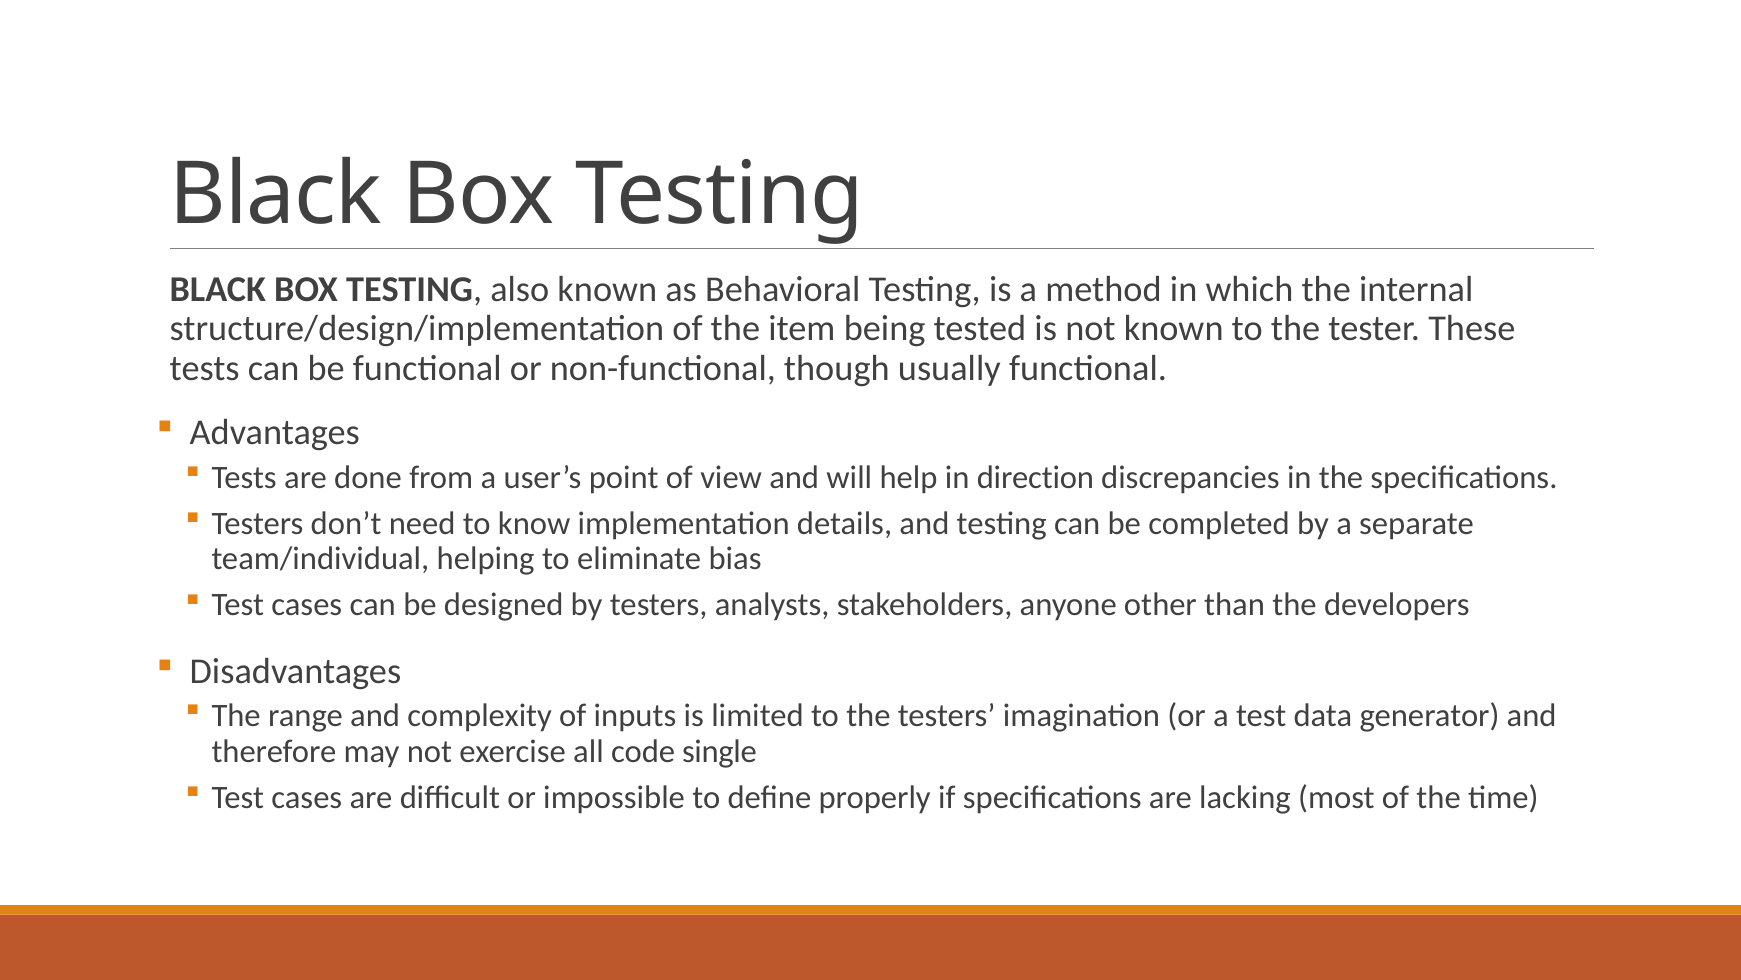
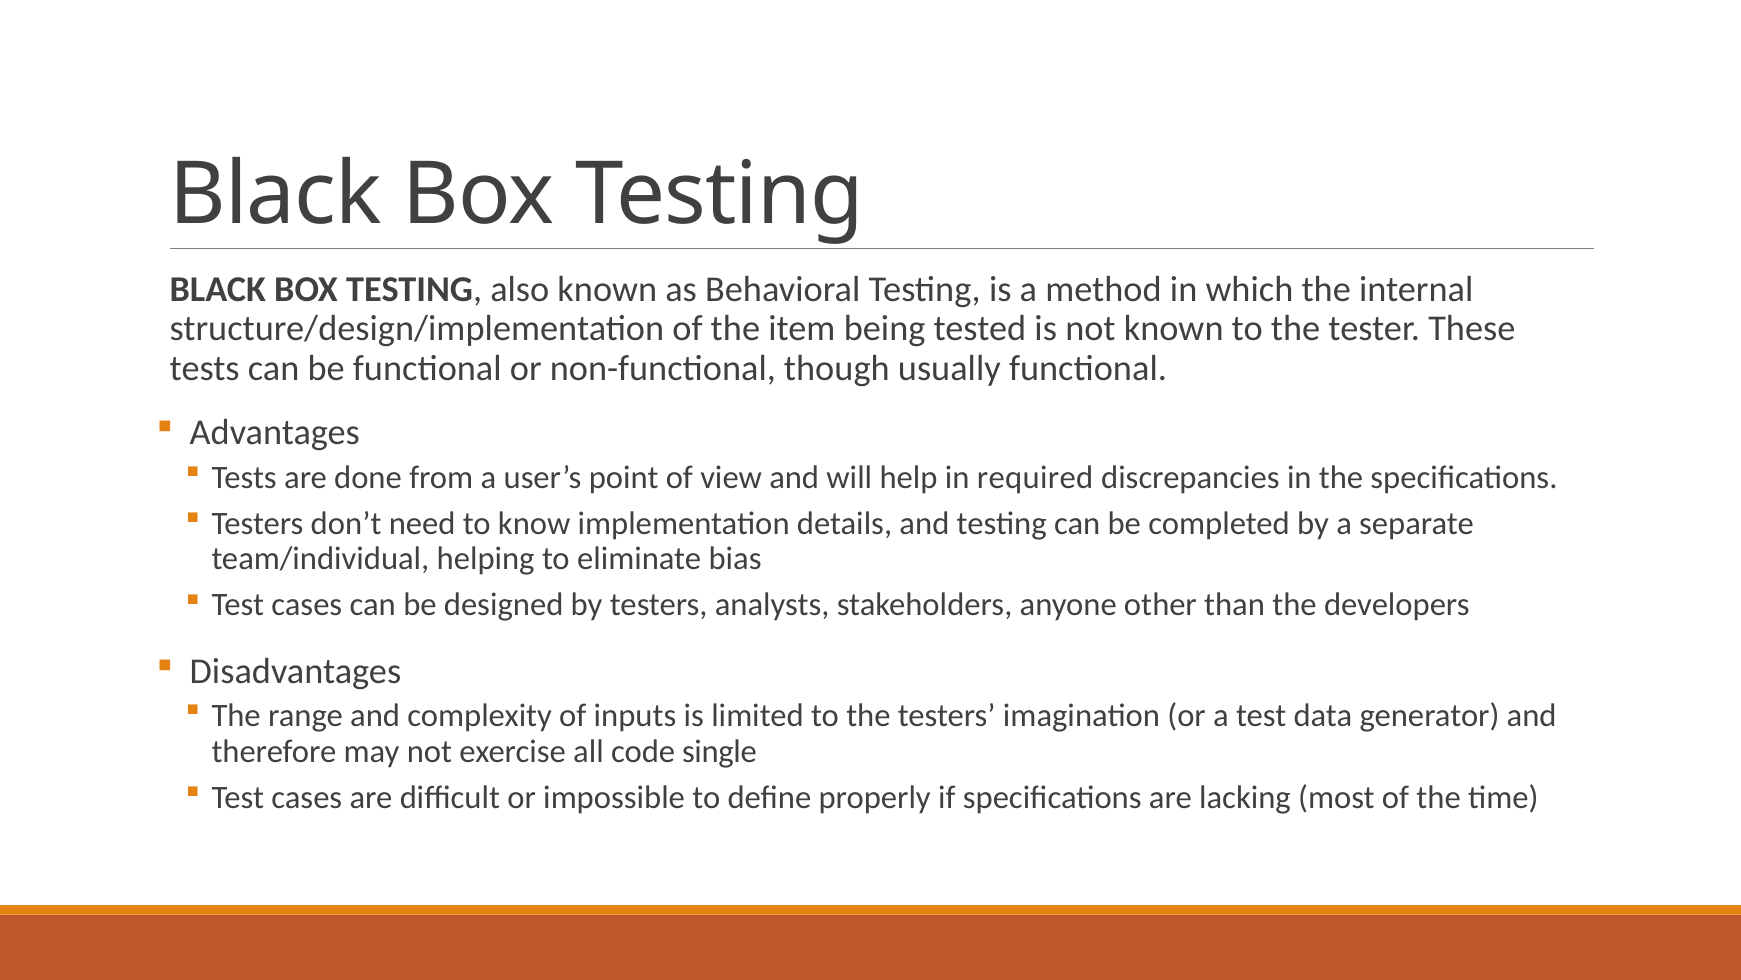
direction: direction -> required (1035, 477)
